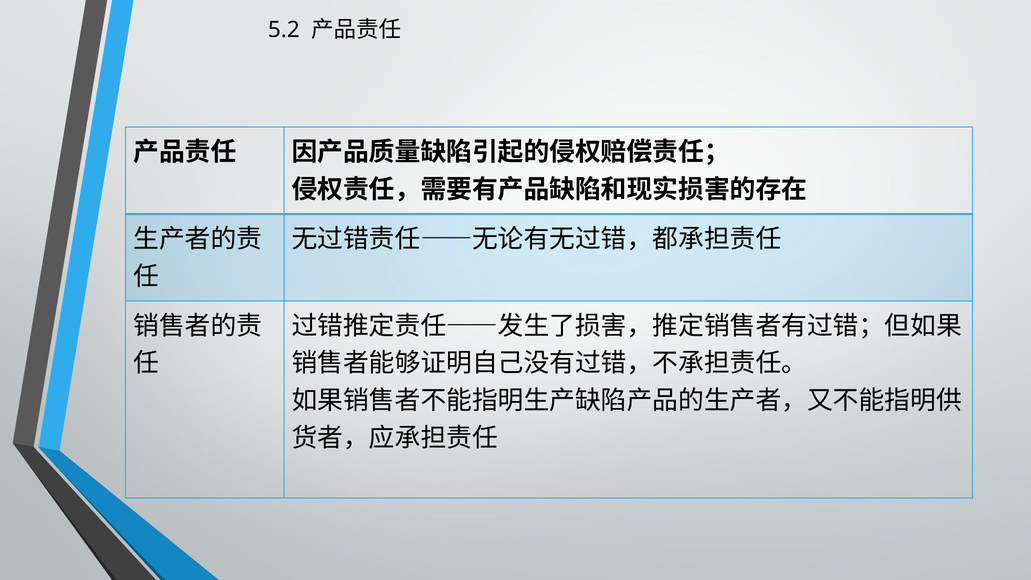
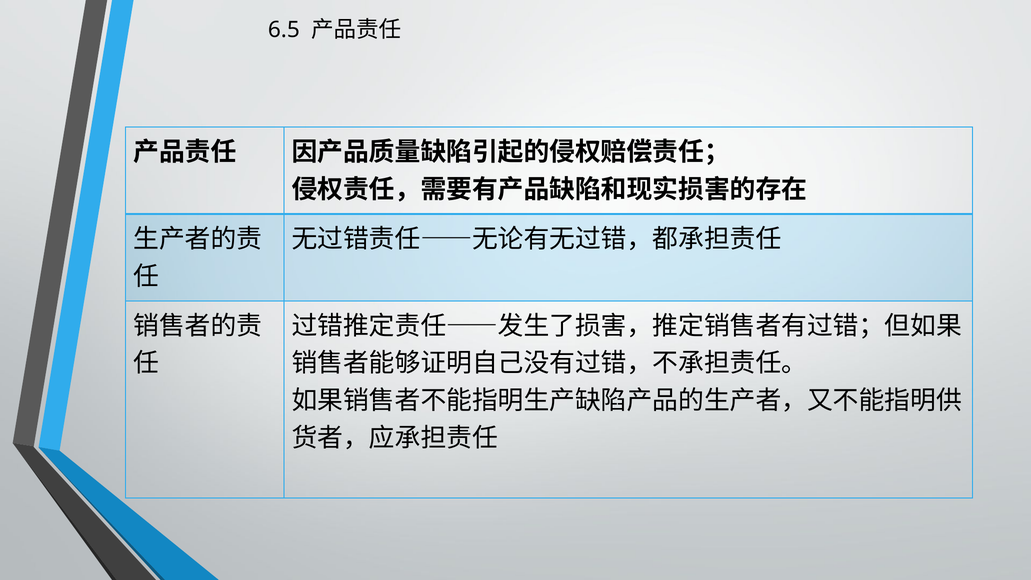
5.2: 5.2 -> 6.5 (284, 30)
